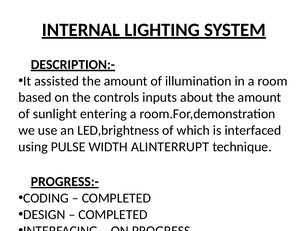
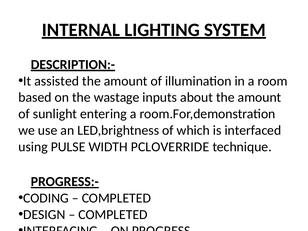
controls: controls -> wastage (117, 97)
ALINTERRUPT: ALINTERRUPT -> PCLOVERRIDE (170, 147)
